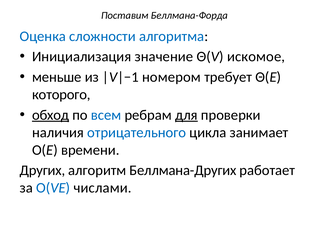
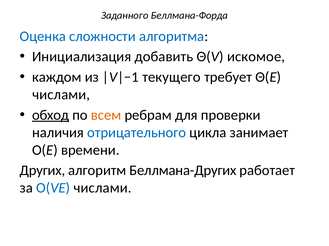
Поставим: Поставим -> Заданного (125, 15)
значение: значение -> добавить (164, 57)
меньше: меньше -> каждом (57, 77)
номером: номером -> текущего (171, 77)
которого: которого -> числами (61, 95)
всем colour: blue -> orange (106, 115)
для underline: present -> none (186, 115)
